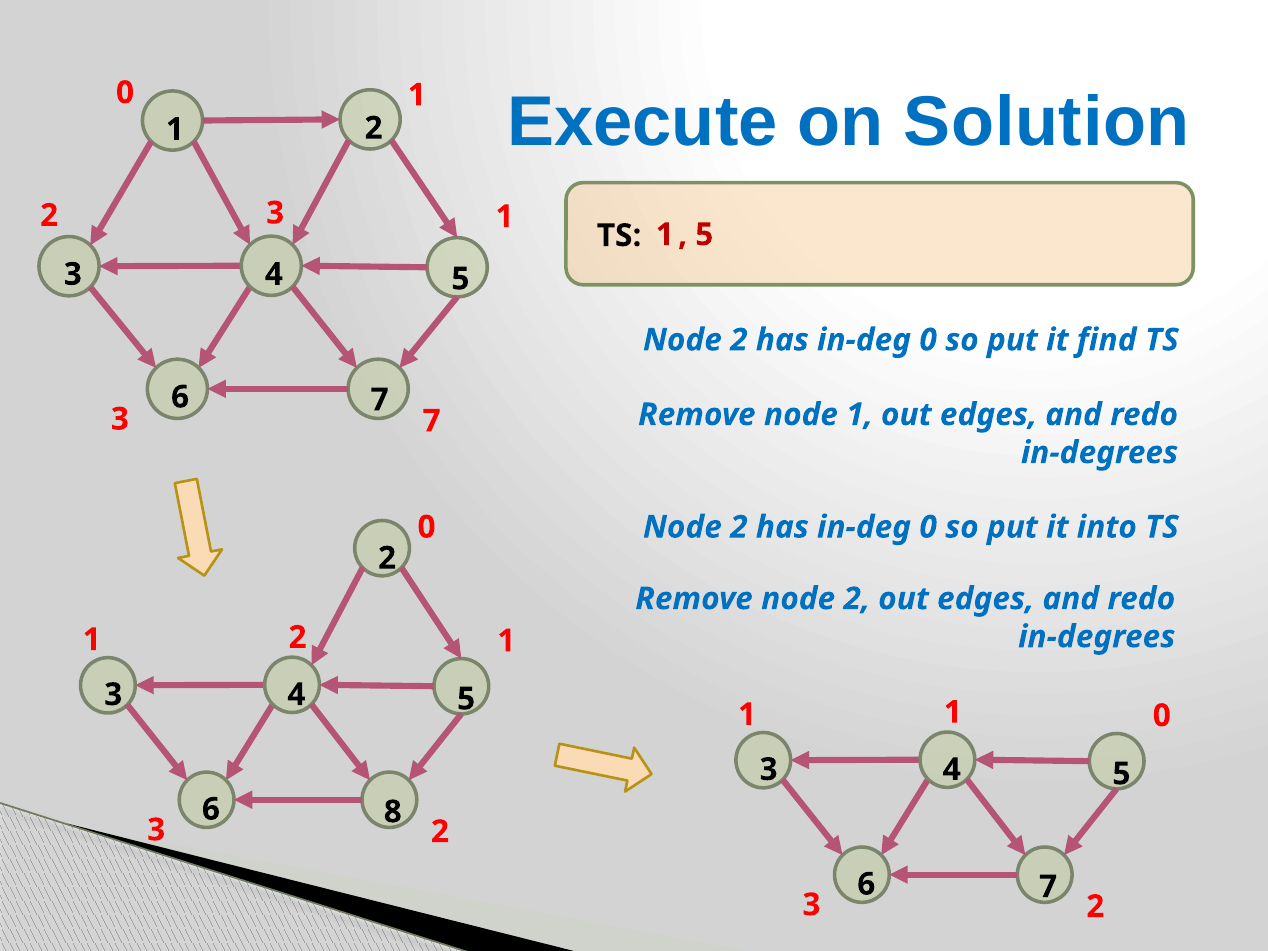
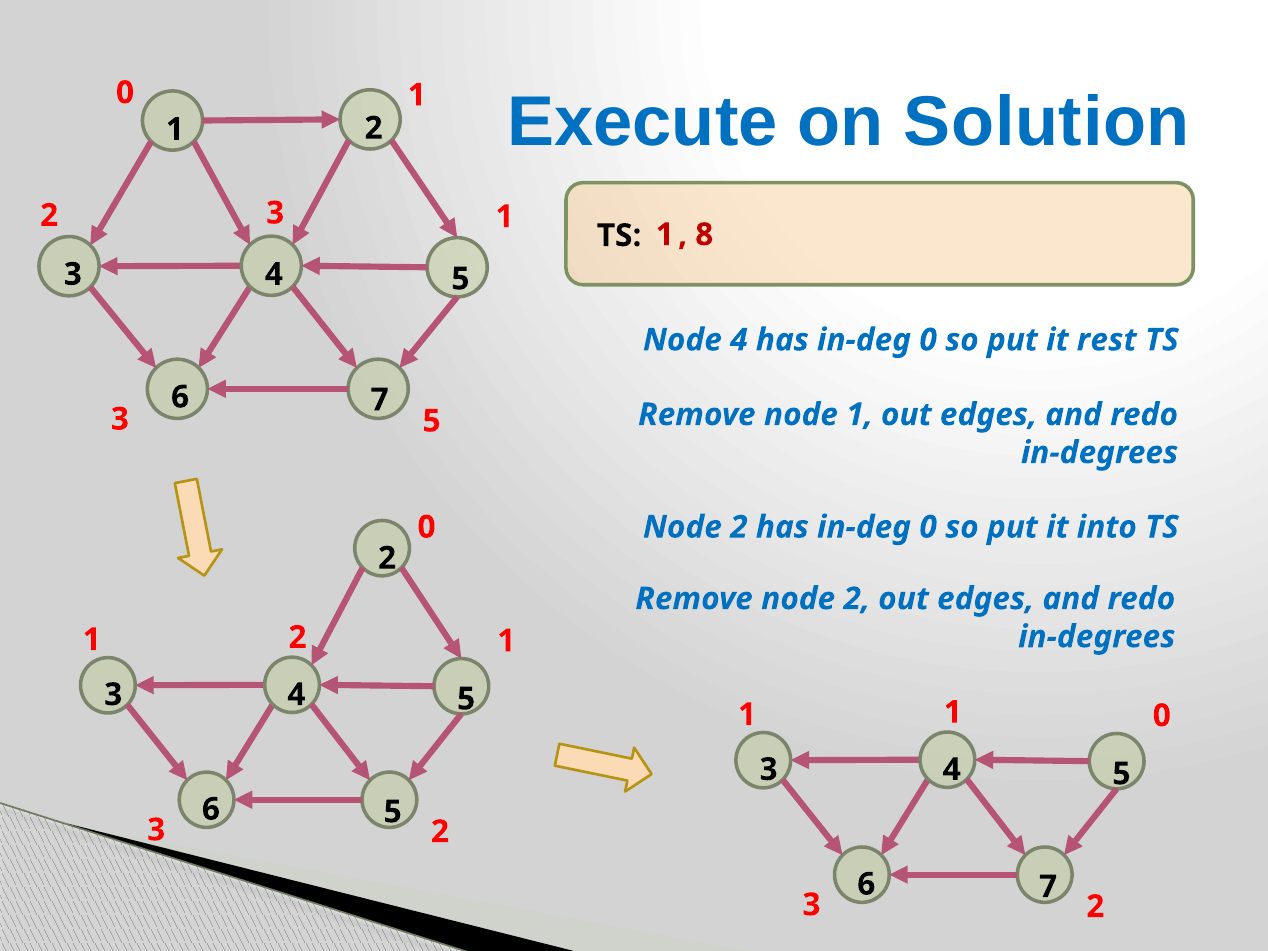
5: 5 -> 8 (704, 235)
2: 2 -> 4 (739, 340)
find: find -> rest (1107, 340)
7: 7 -> 5 (432, 421)
6 8: 8 -> 5 (393, 812)
